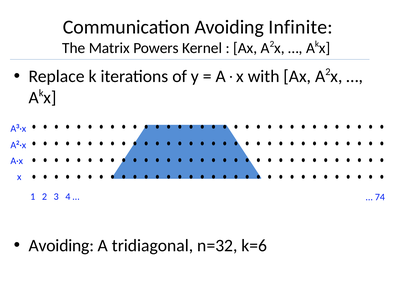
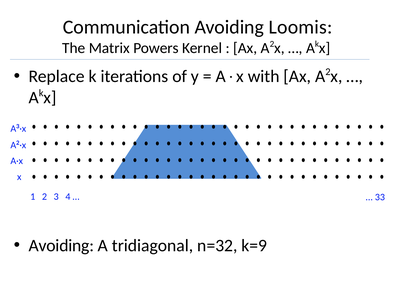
Infinite: Infinite -> Loomis (301, 27)
74: 74 -> 33 (380, 197)
k=6: k=6 -> k=9 (254, 245)
